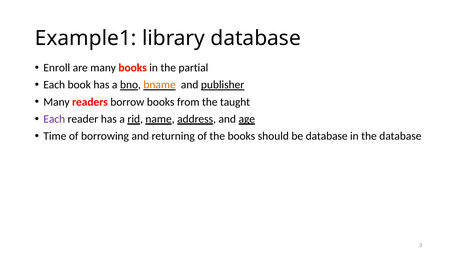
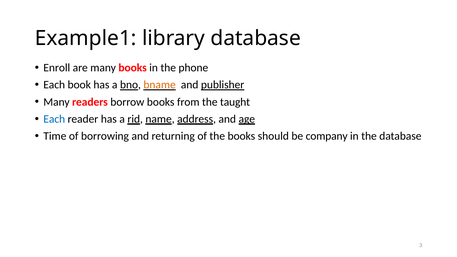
partial: partial -> phone (193, 68)
Each colour: purple -> blue (54, 119)
be database: database -> company (327, 136)
